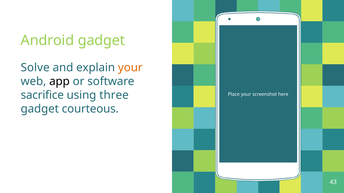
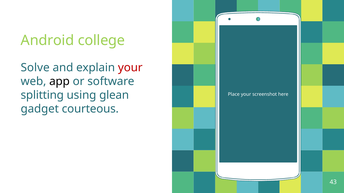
Android gadget: gadget -> college (101, 40)
your colour: orange -> red (130, 68)
sacrifice: sacrifice -> splitting (42, 95)
three: three -> glean (114, 95)
